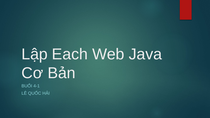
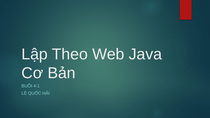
Each: Each -> Theo (70, 54)
